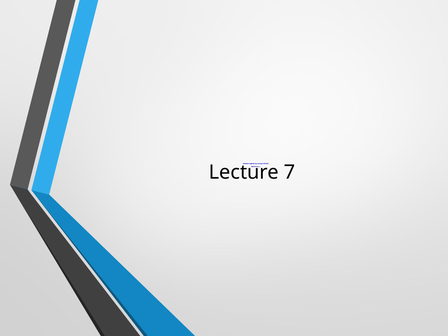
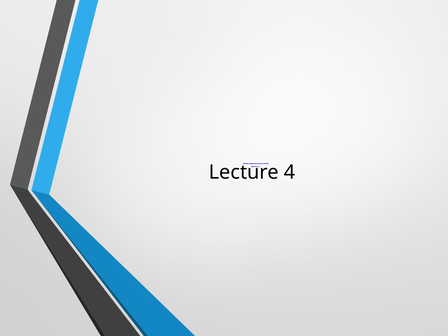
7: 7 -> 4 (289, 172)
